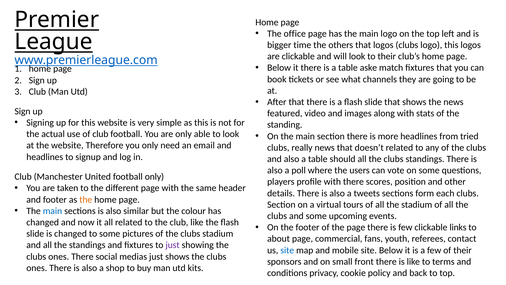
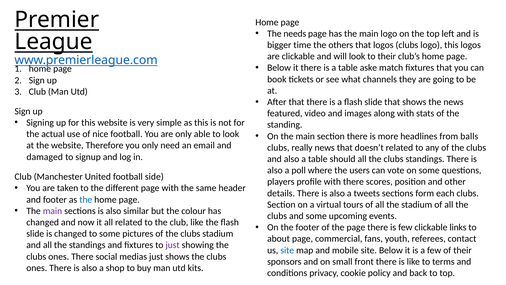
office: office -> needs (295, 34)
of club: club -> nice (100, 134)
tried: tried -> balls (469, 136)
headlines: headlines -> damaged (45, 157)
football only: only -> side (154, 177)
the colour: orange -> blue (86, 199)
main colour: blue -> purple (52, 211)
